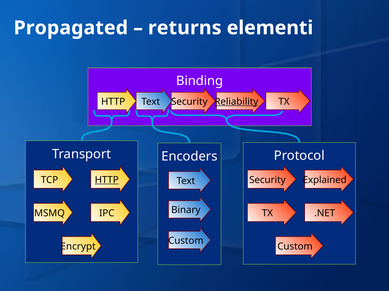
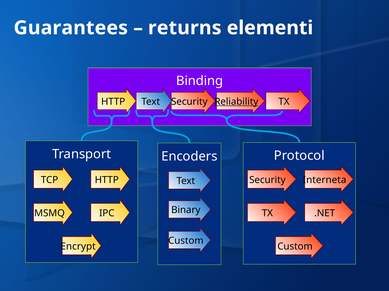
Propagated: Propagated -> Guarantees (71, 28)
HTTP underline: present -> none (107, 180)
Explained: Explained -> Interneta (325, 180)
